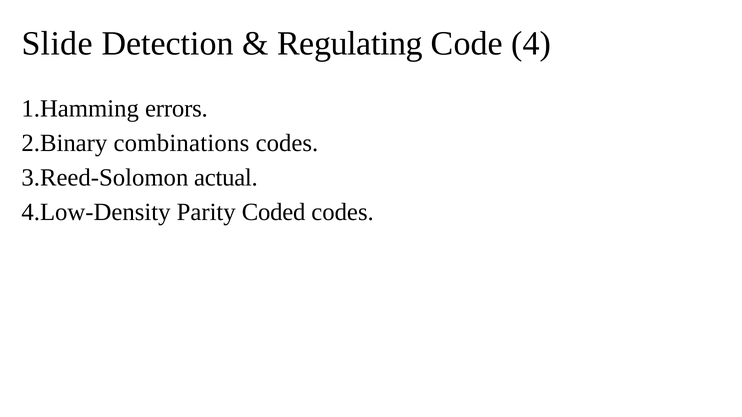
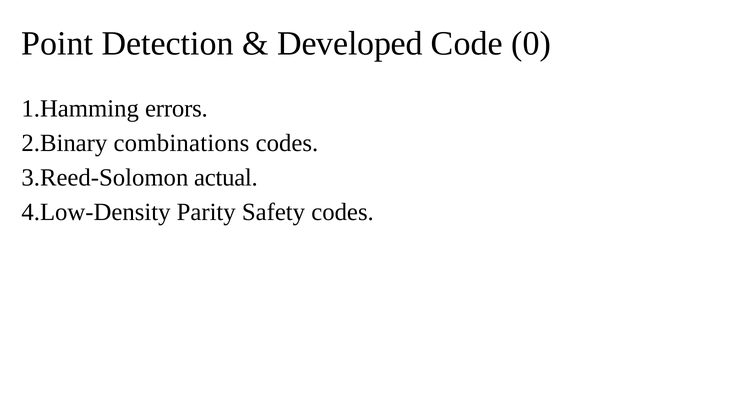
Slide: Slide -> Point (57, 44)
Regulating: Regulating -> Developed (350, 44)
4: 4 -> 0 (531, 44)
Coded: Coded -> Safety (274, 212)
